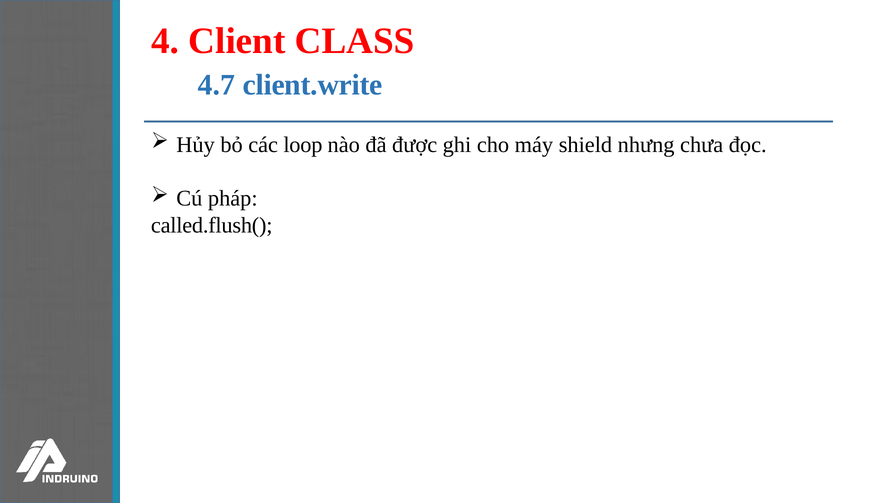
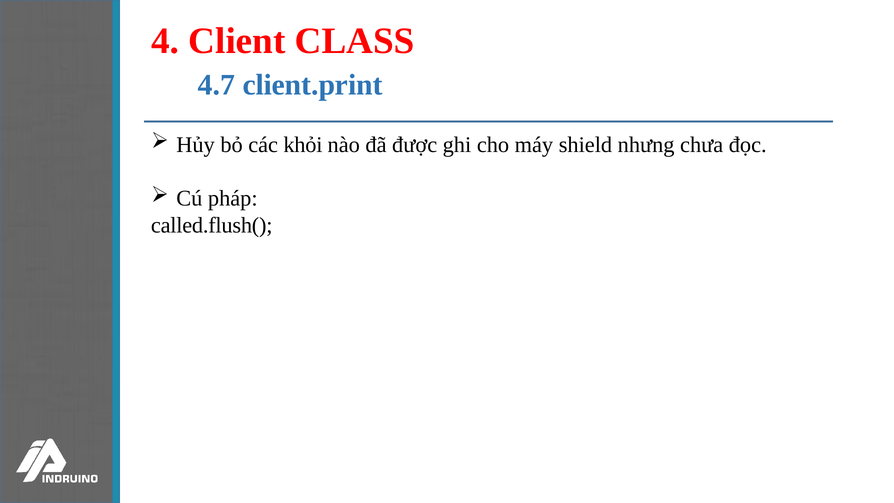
client.write: client.write -> client.print (313, 85)
loop: loop -> khỏi (303, 145)
